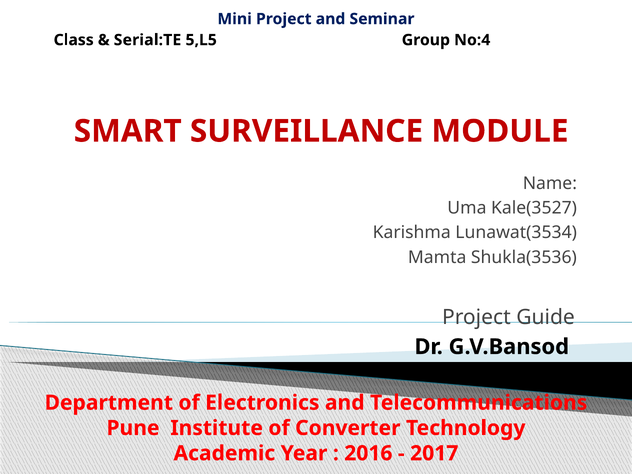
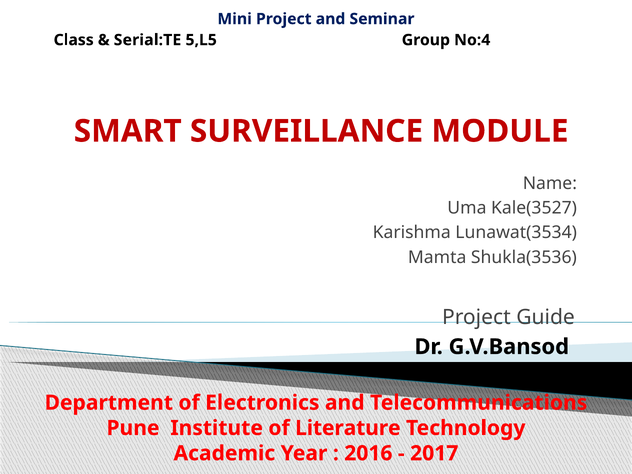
Converter: Converter -> Literature (348, 428)
